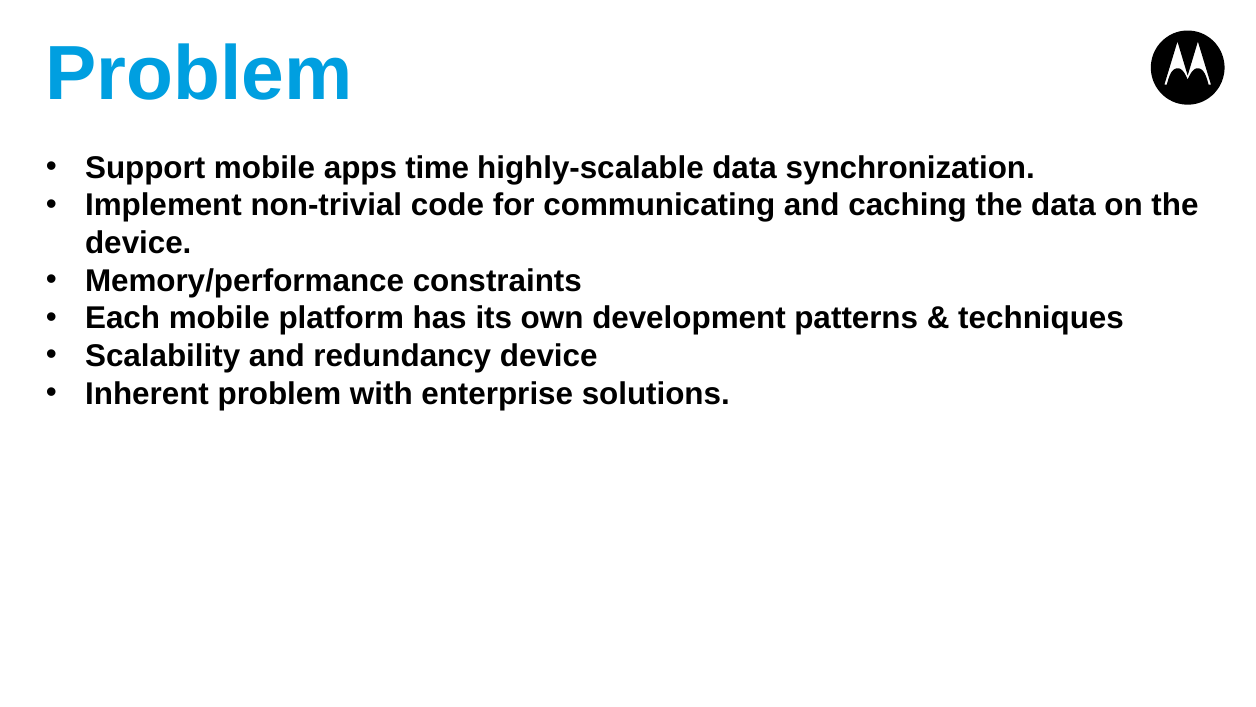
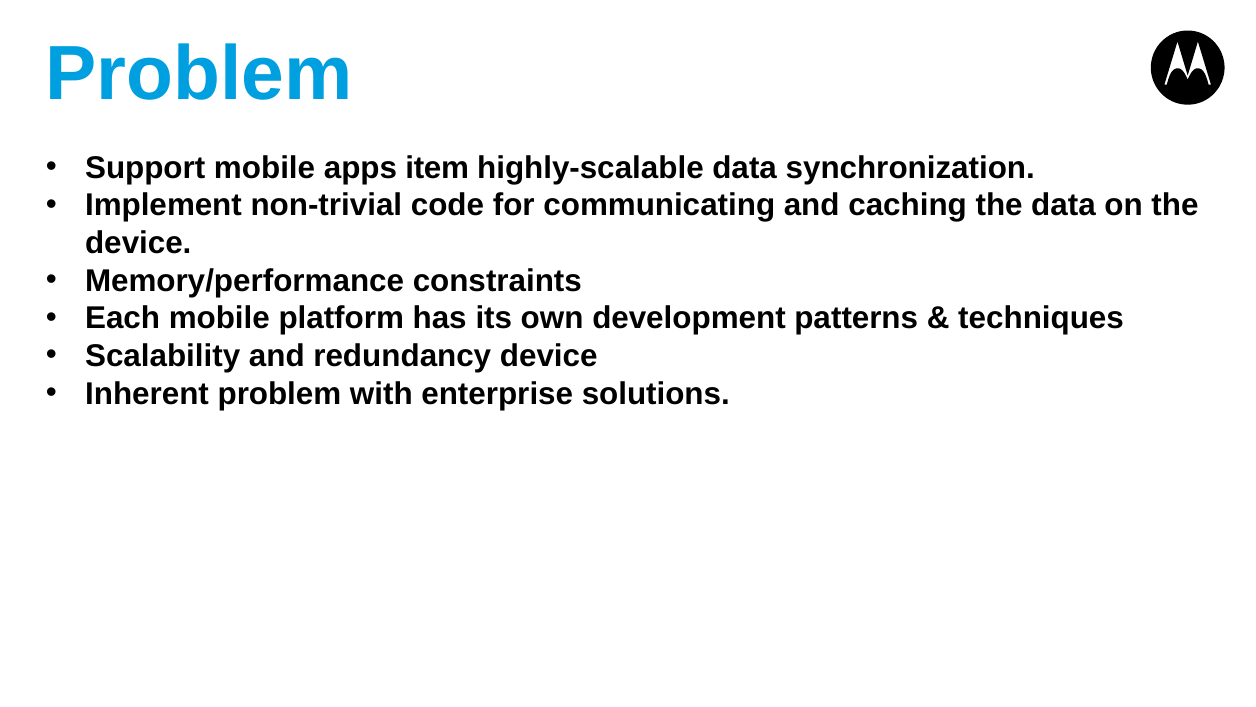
time: time -> item (437, 168)
